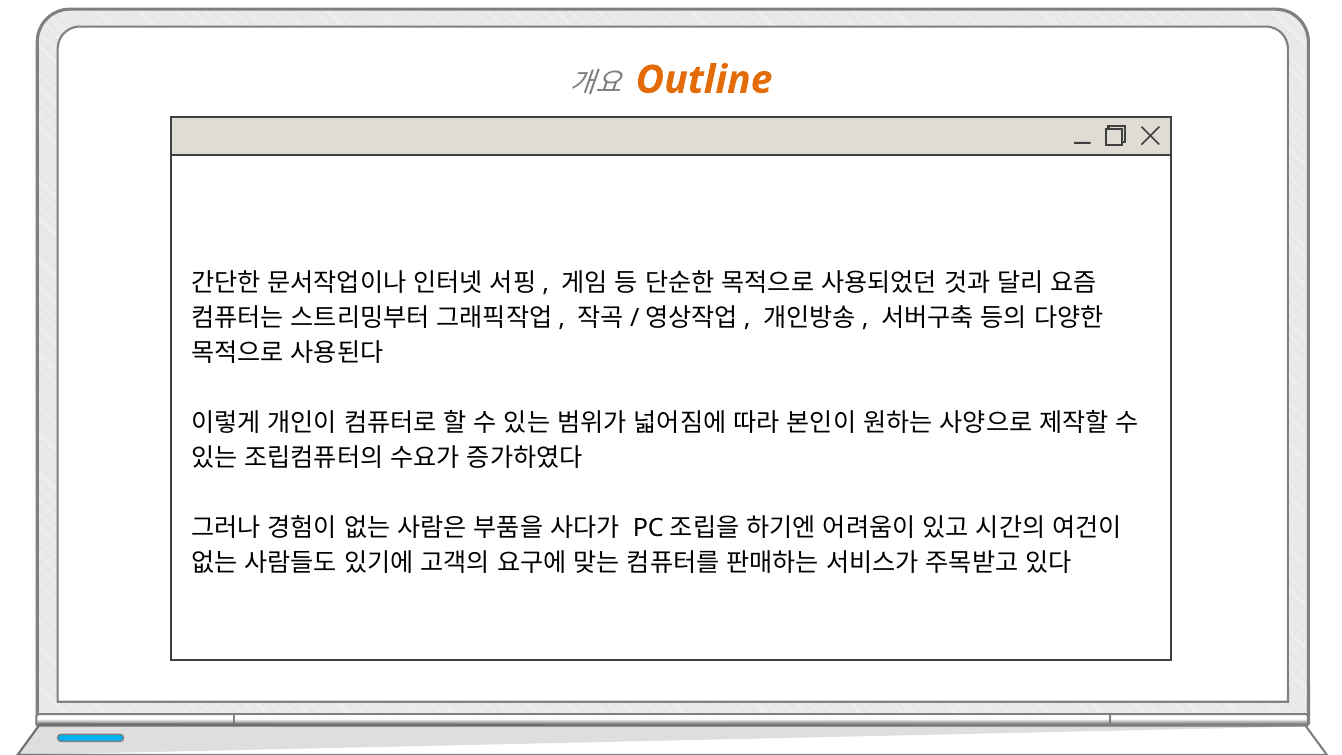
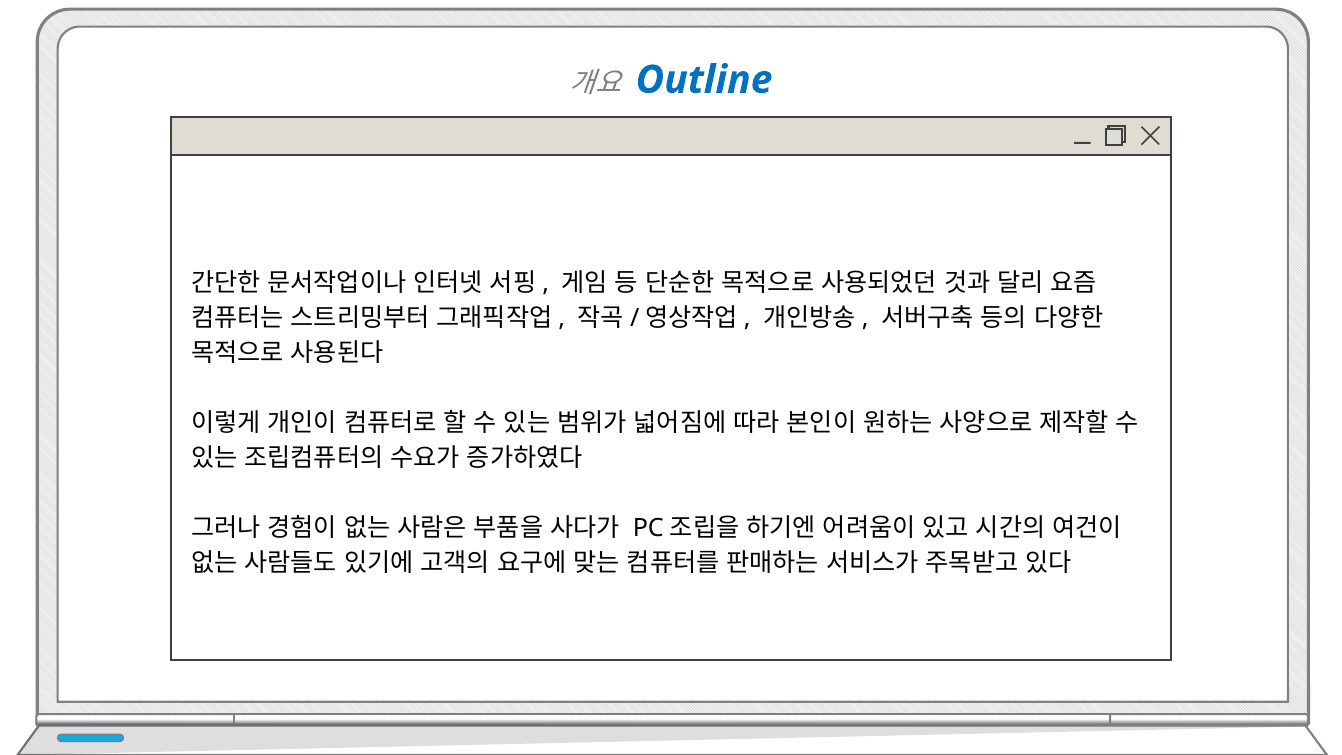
Outline colour: orange -> blue (704, 80)
